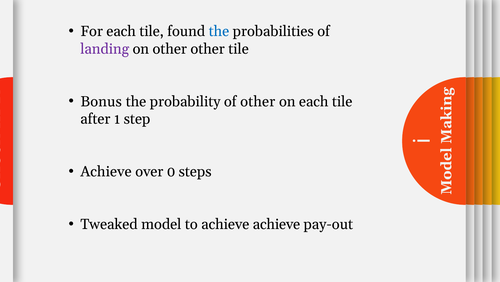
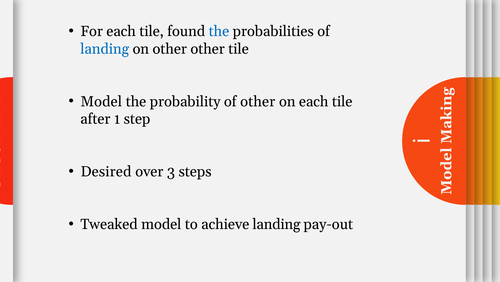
landing colour: purple -> blue (105, 49)
Bonus: Bonus -> Model (101, 101)
Achieve: Achieve -> Desired (106, 171)
0: 0 -> 3 (171, 171)
achieve achieve: achieve -> landing (277, 224)
